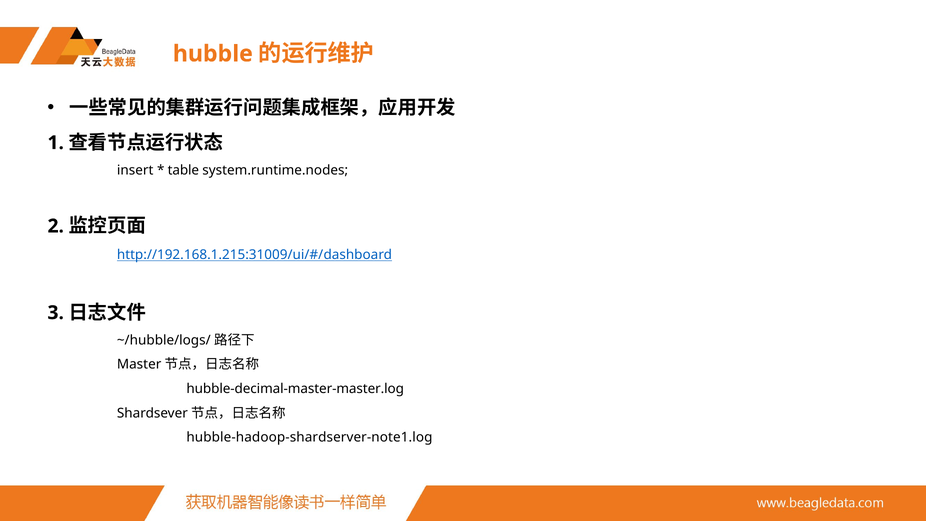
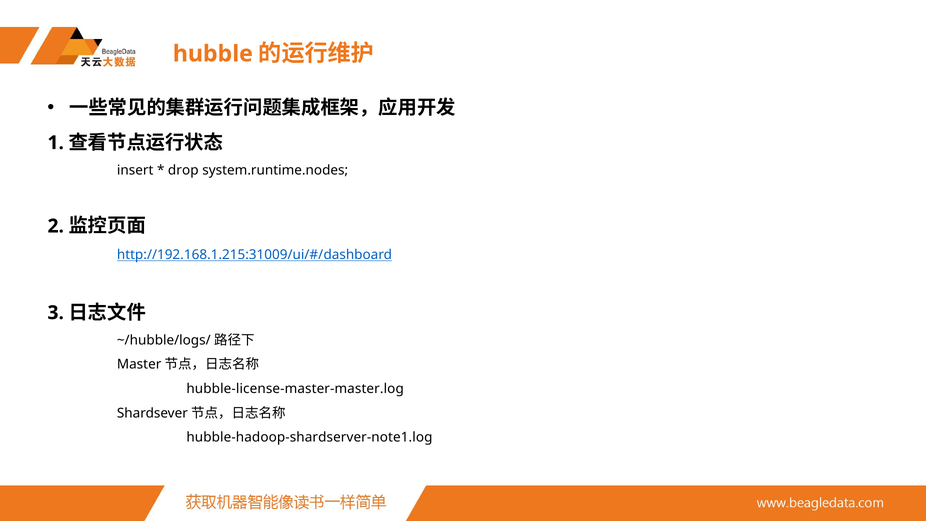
table: table -> drop (183, 170)
hubble-decimal-master-master.log: hubble-decimal-master-master.log -> hubble-license-master-master.log (295, 389)
